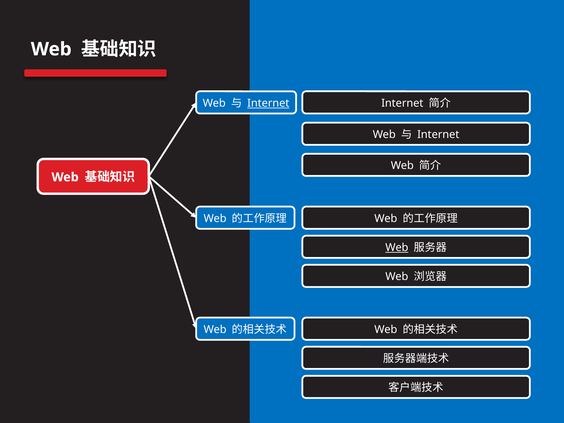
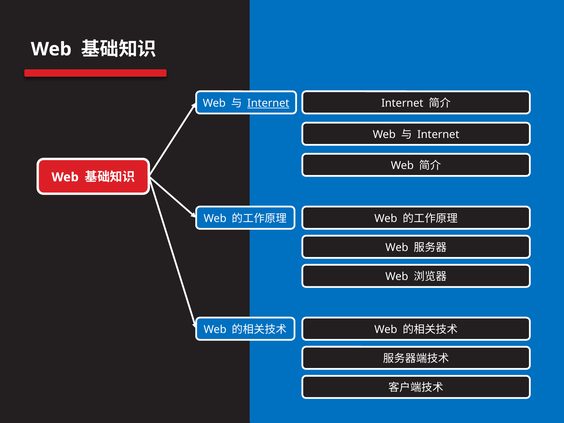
Web underline: present -> none (397, 248)
